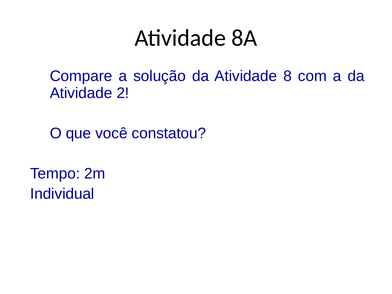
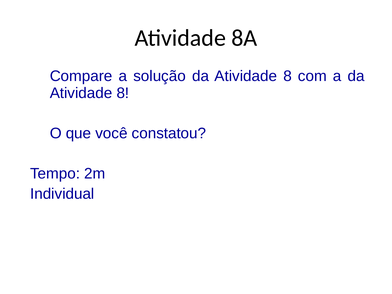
2: 2 -> 8 (123, 93)
